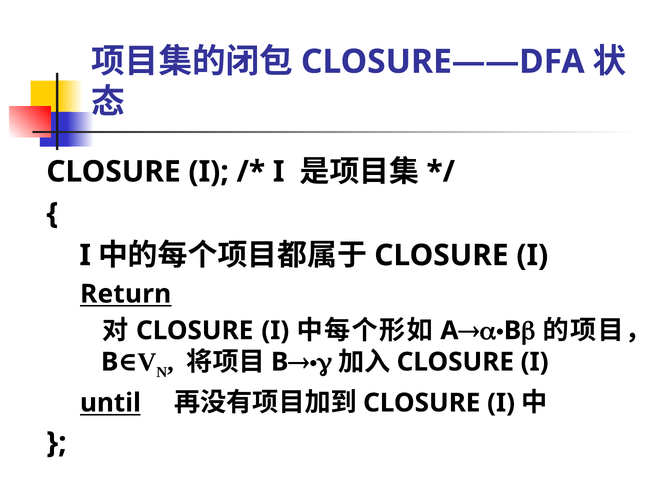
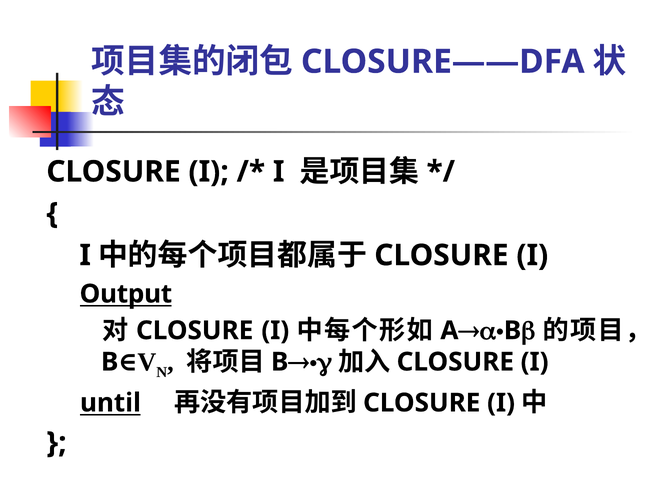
Return: Return -> Output (126, 294)
